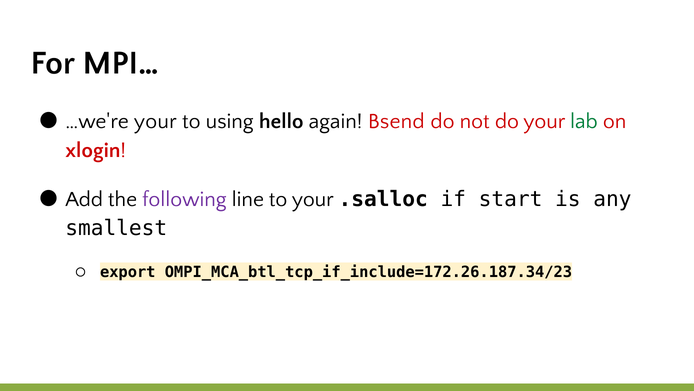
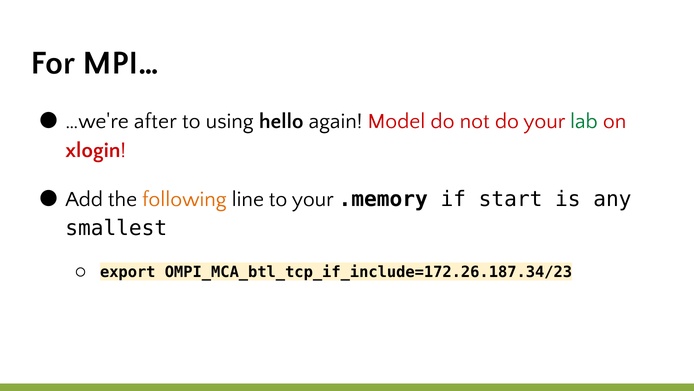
…we're your: your -> after (155, 121)
Bsend: Bsend -> Model (396, 121)
following colour: purple -> orange (184, 199)
.salloc: .salloc -> .memory (383, 199)
